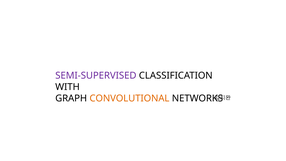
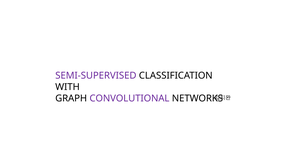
CONVOLUTIONAL colour: orange -> purple (129, 98)
